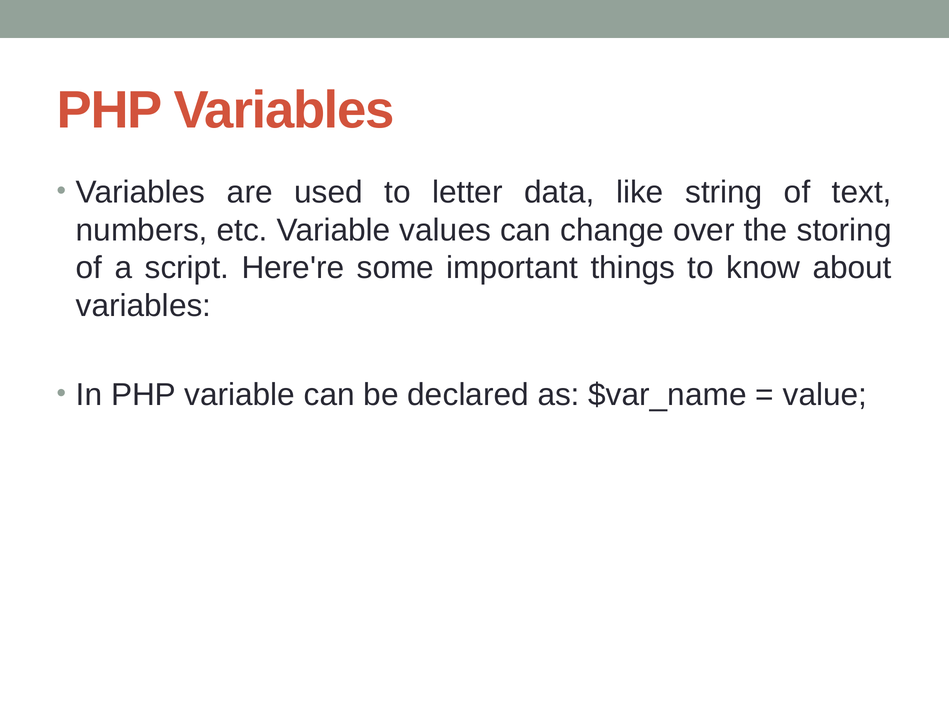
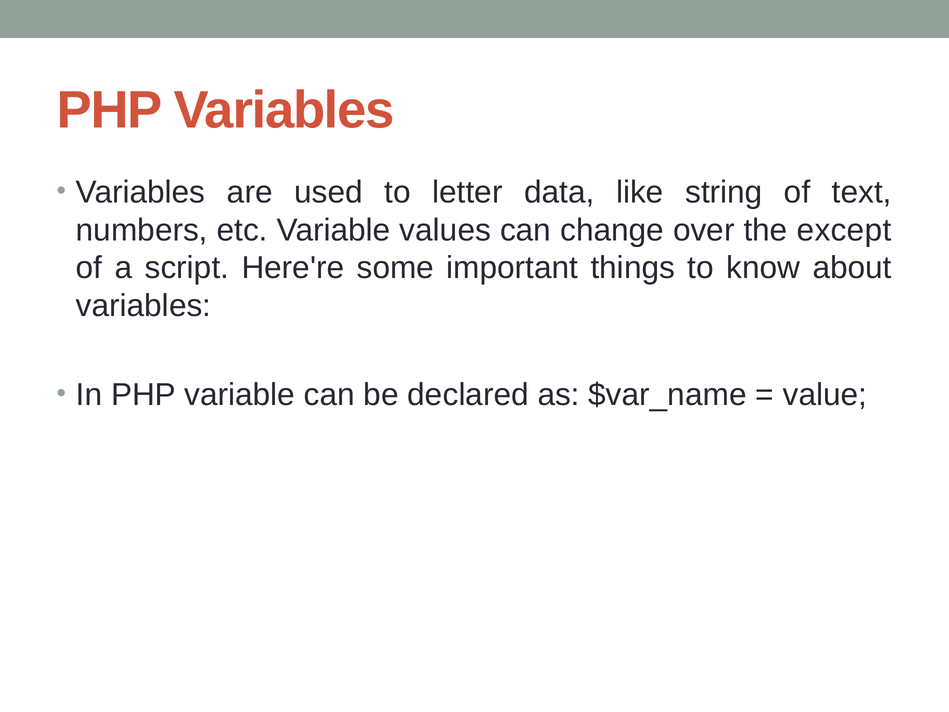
storing: storing -> except (844, 230)
